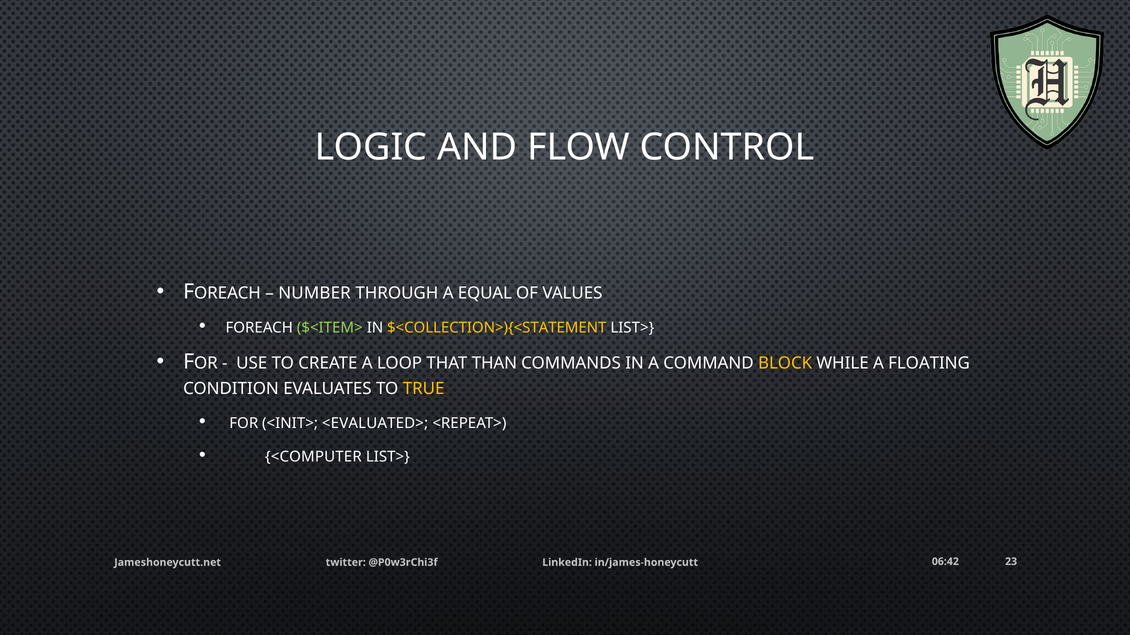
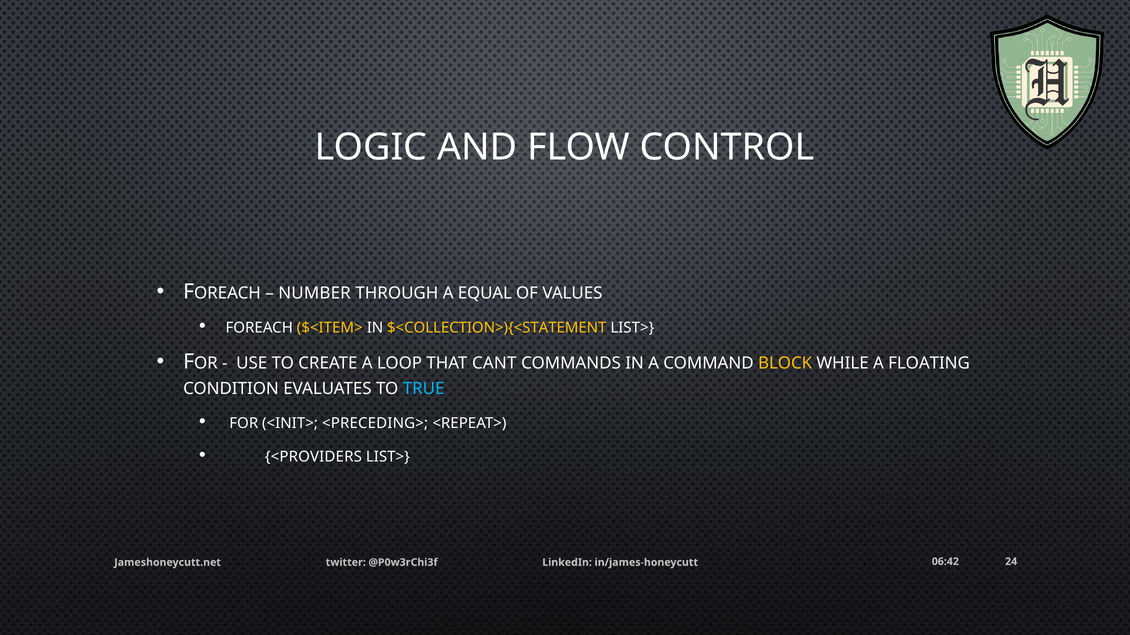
$<ITEM> colour: light green -> yellow (330, 328)
THAN: THAN -> CANT (494, 364)
TRUE colour: yellow -> light blue (424, 389)
<EVALUATED>: <EVALUATED> -> <PRECEDING> (375, 424)
<COMPUTER: <COMPUTER -> <PROVIDERS (313, 457)
23: 23 -> 24 (1011, 562)
